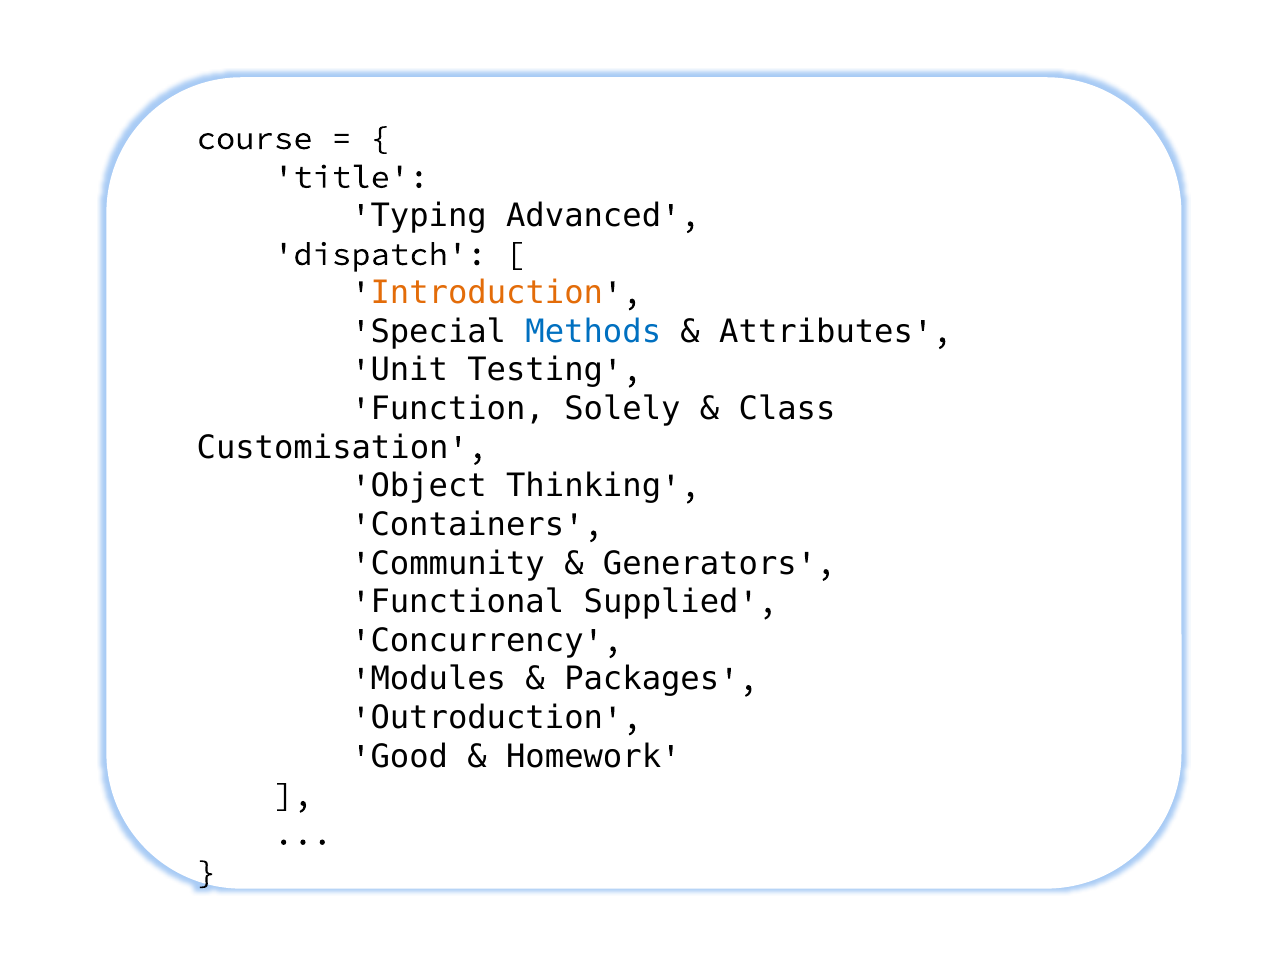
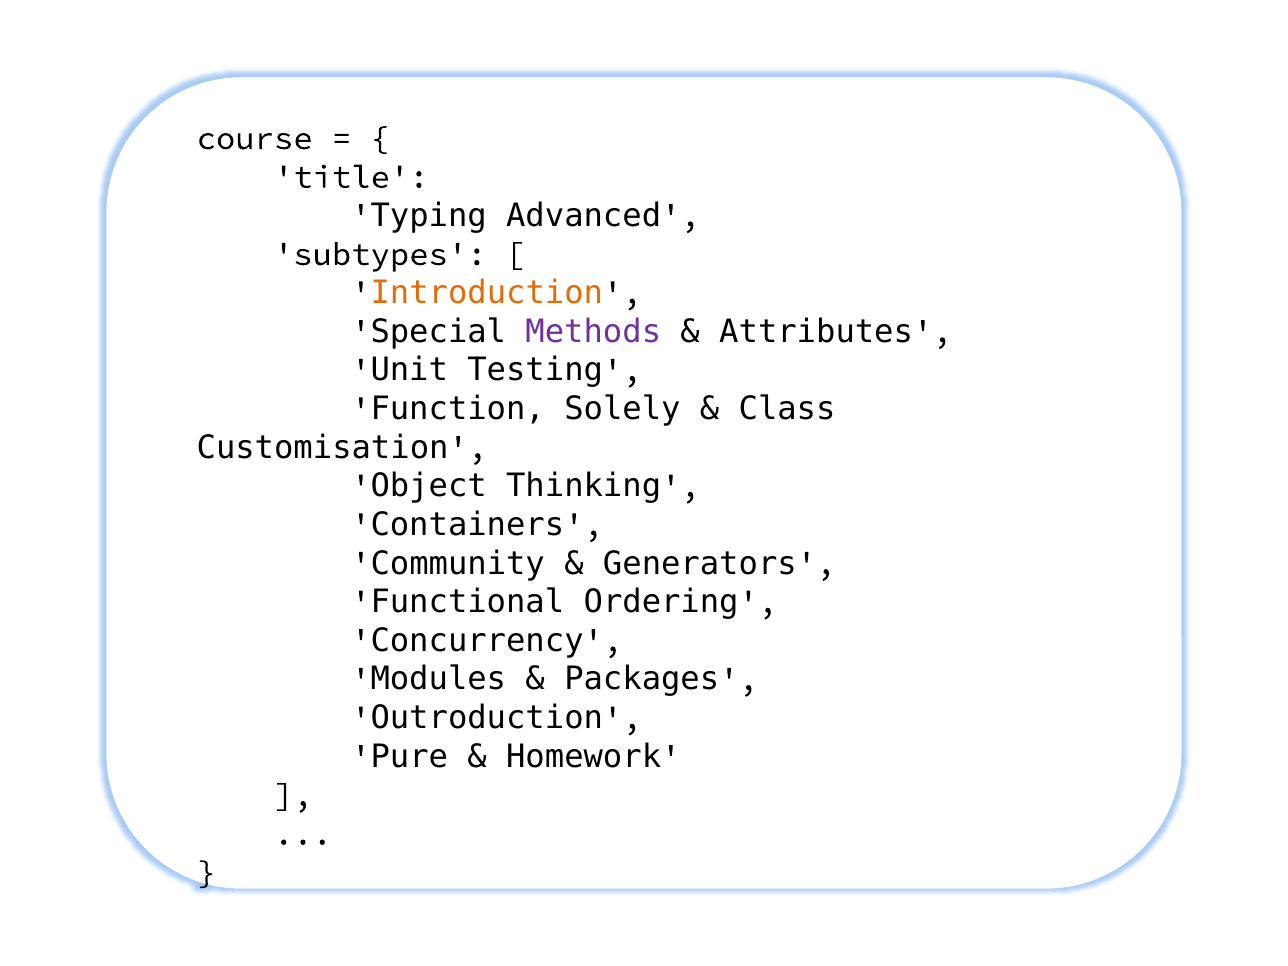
dispatch: dispatch -> subtypes (380, 254)
Methods colour: blue -> purple (593, 332)
Supplied: Supplied -> Ordering (661, 602)
Good: Good -> Pure (409, 757)
